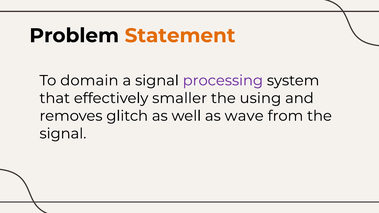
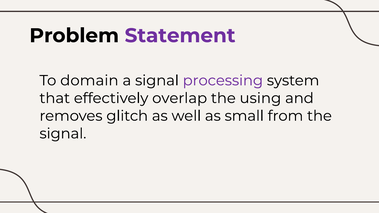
Statement colour: orange -> purple (180, 36)
smaller: smaller -> overlap (180, 98)
wave: wave -> small (244, 116)
